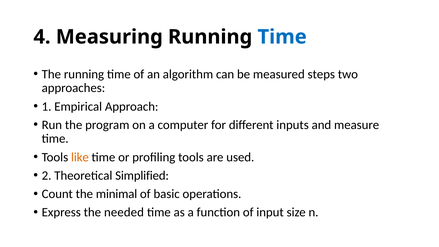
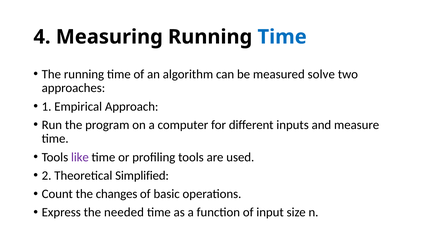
steps: steps -> solve (321, 74)
like colour: orange -> purple (80, 157)
minimal: minimal -> changes (117, 194)
